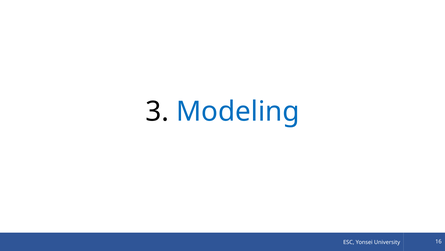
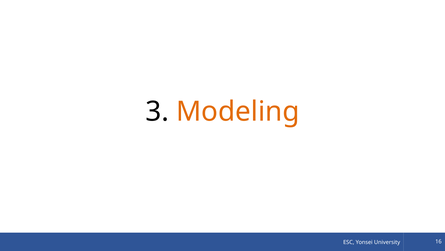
Modeling colour: blue -> orange (238, 111)
